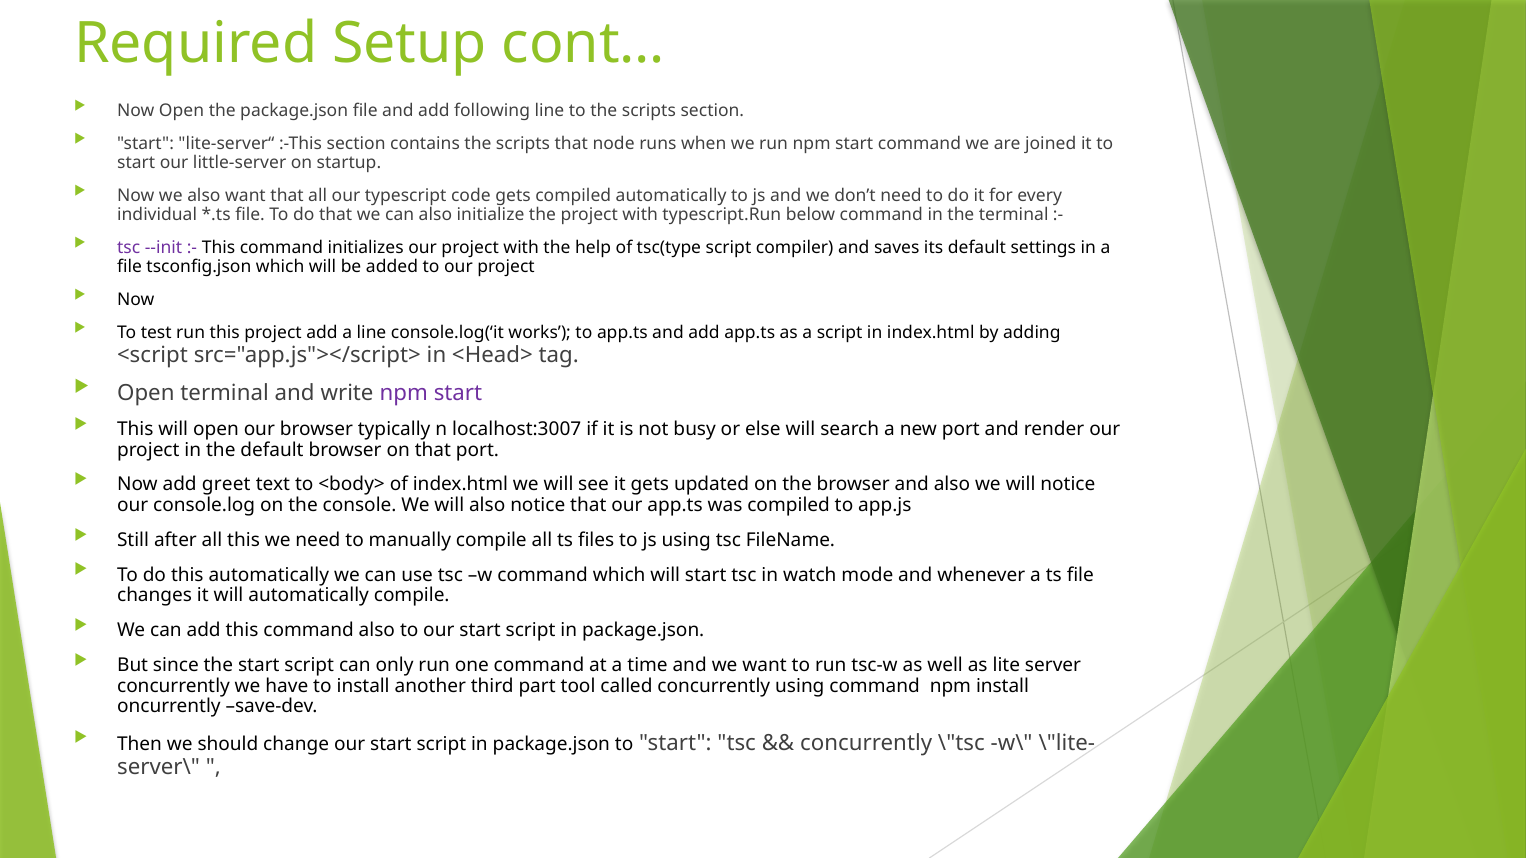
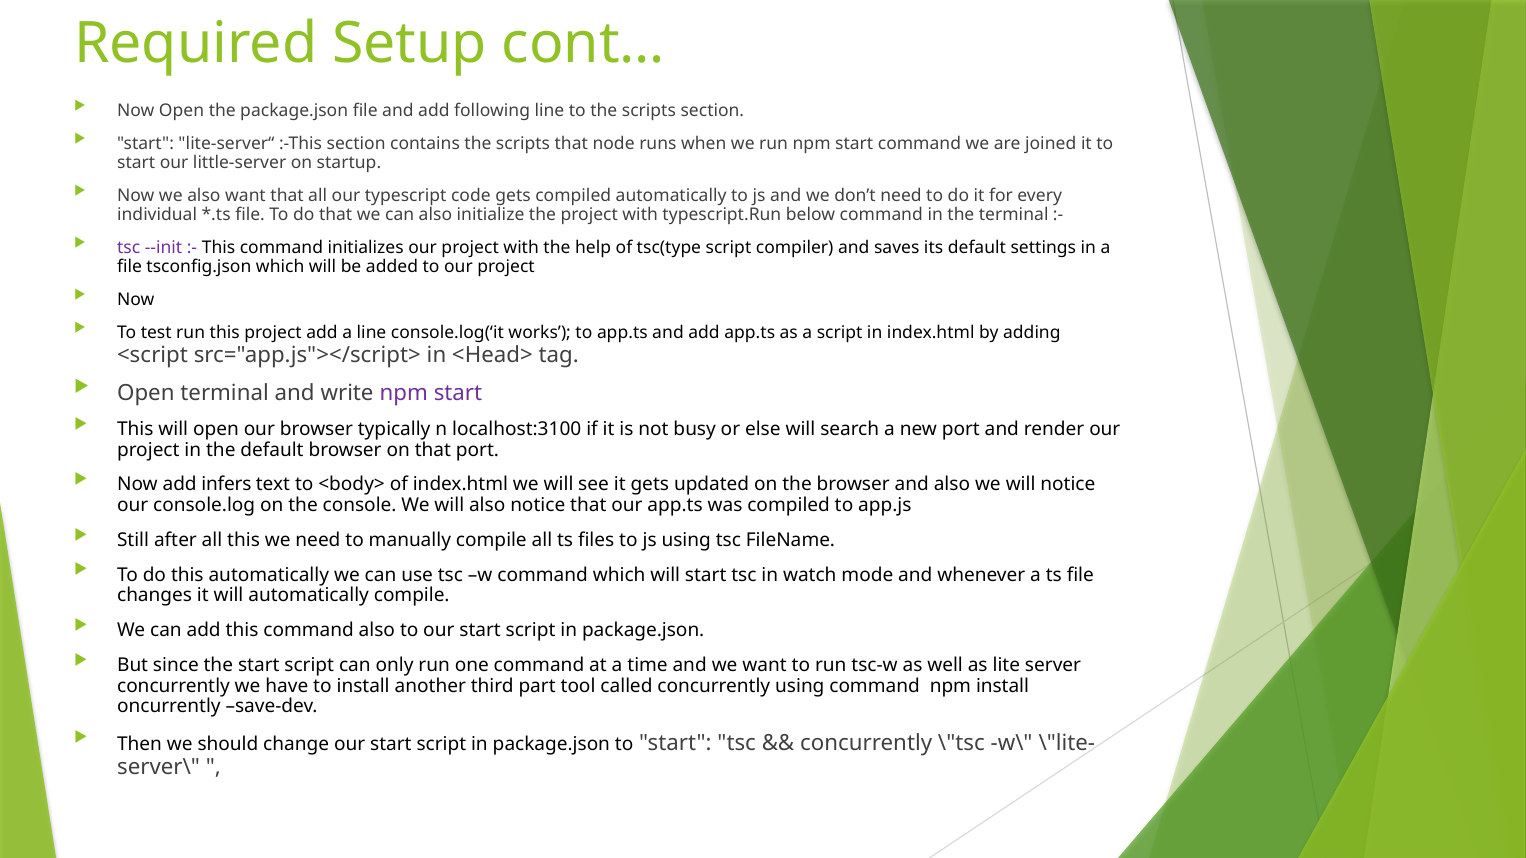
localhost:3007: localhost:3007 -> localhost:3100 (517, 429)
greet: greet -> infers (226, 485)
